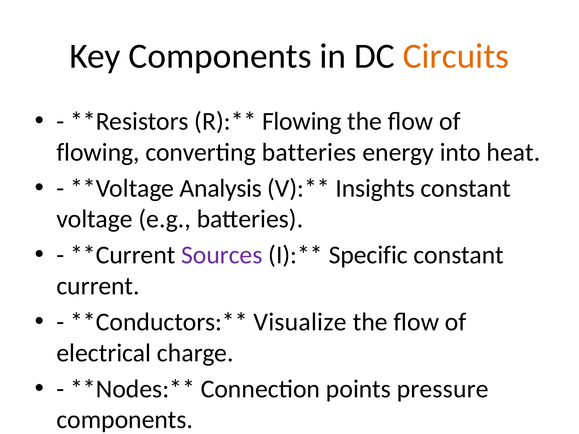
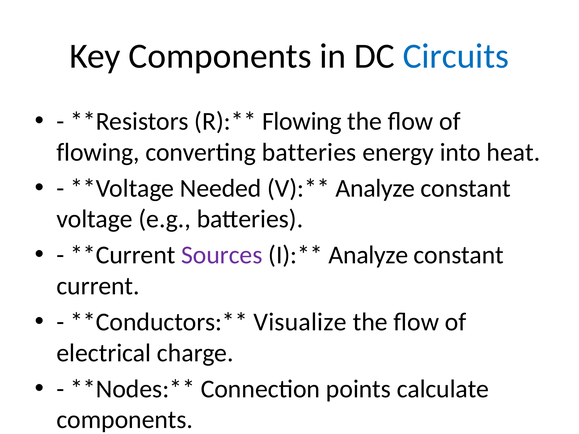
Circuits colour: orange -> blue (456, 56)
Analysis: Analysis -> Needed (221, 188)
Insights: Insights -> Analyze (375, 188)
Specific: Specific -> Analyze (368, 255)
pressure: pressure -> calculate (443, 389)
